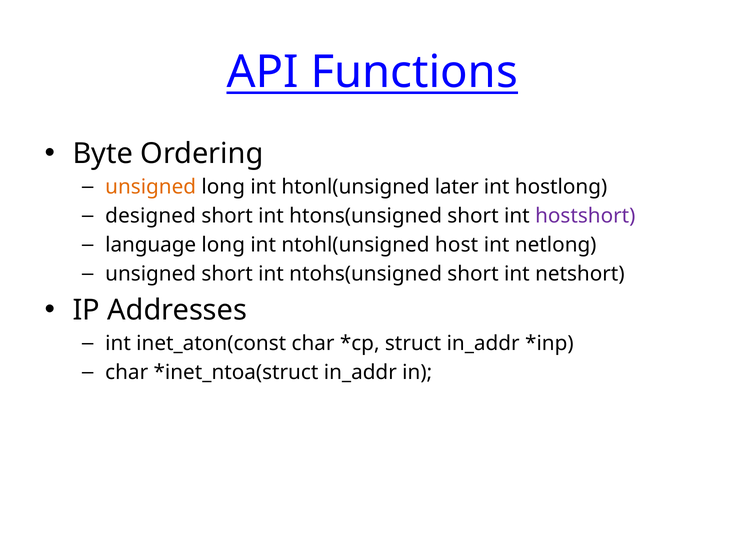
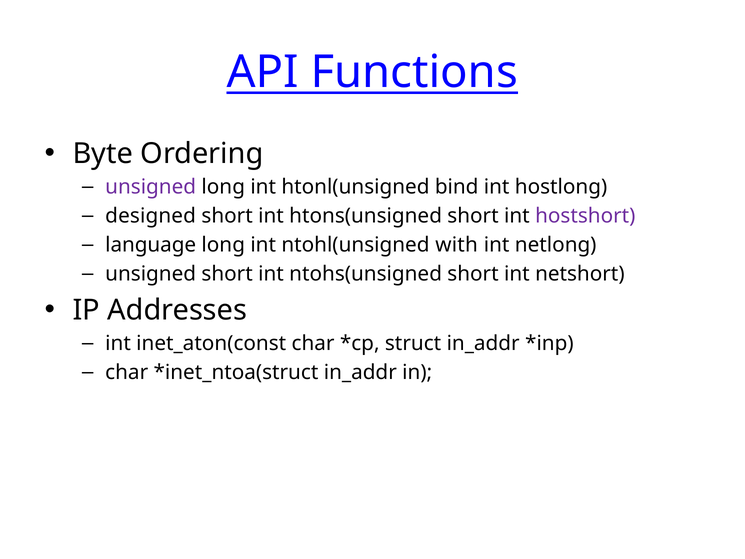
unsigned colour: orange -> purple (151, 187)
later: later -> bind (457, 187)
host: host -> with (457, 245)
